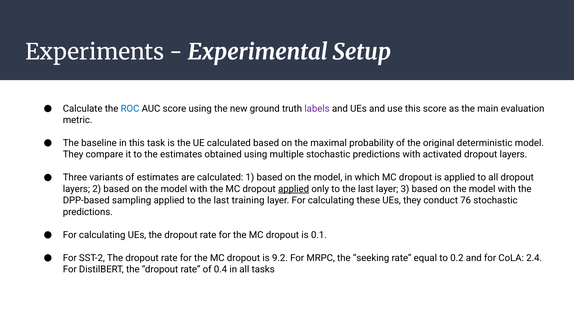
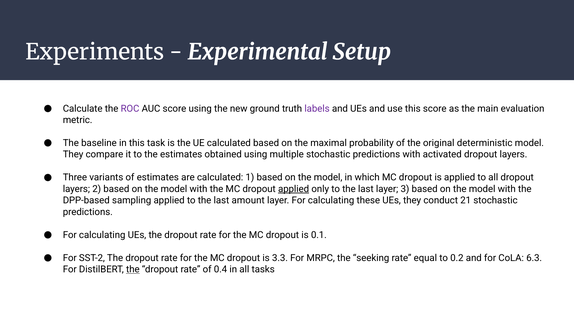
ROC colour: blue -> purple (130, 109)
training: training -> amount (248, 200)
76: 76 -> 21 (466, 200)
9.2: 9.2 -> 3.3 (280, 258)
2.4: 2.4 -> 6.3 (534, 258)
the underline: none -> present (133, 269)
